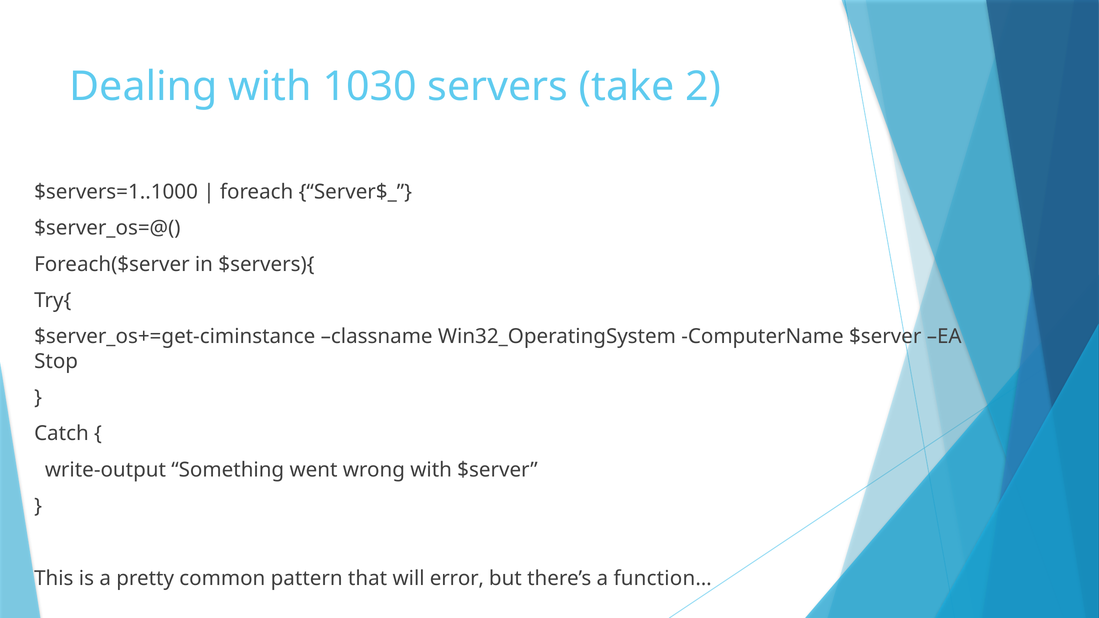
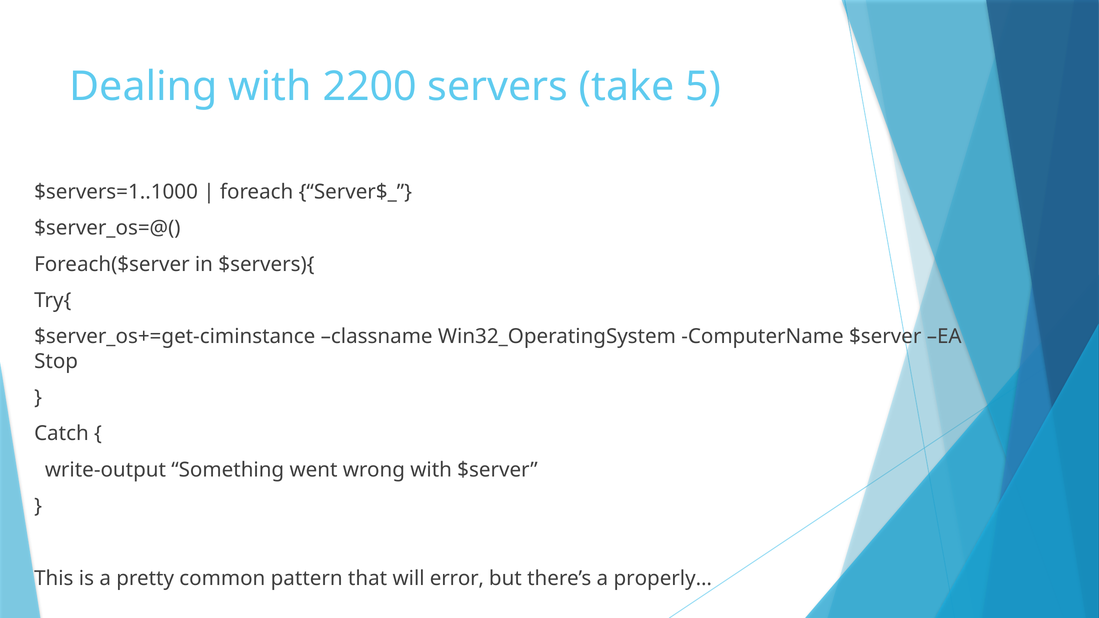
1030: 1030 -> 2200 (370, 87)
2: 2 -> 5 (703, 87)
function…: function… -> properly… (663, 578)
